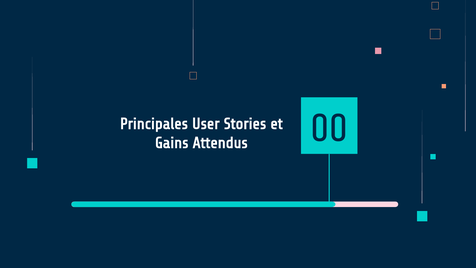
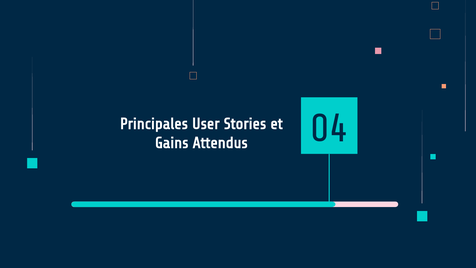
00: 00 -> 04 (329, 128)
